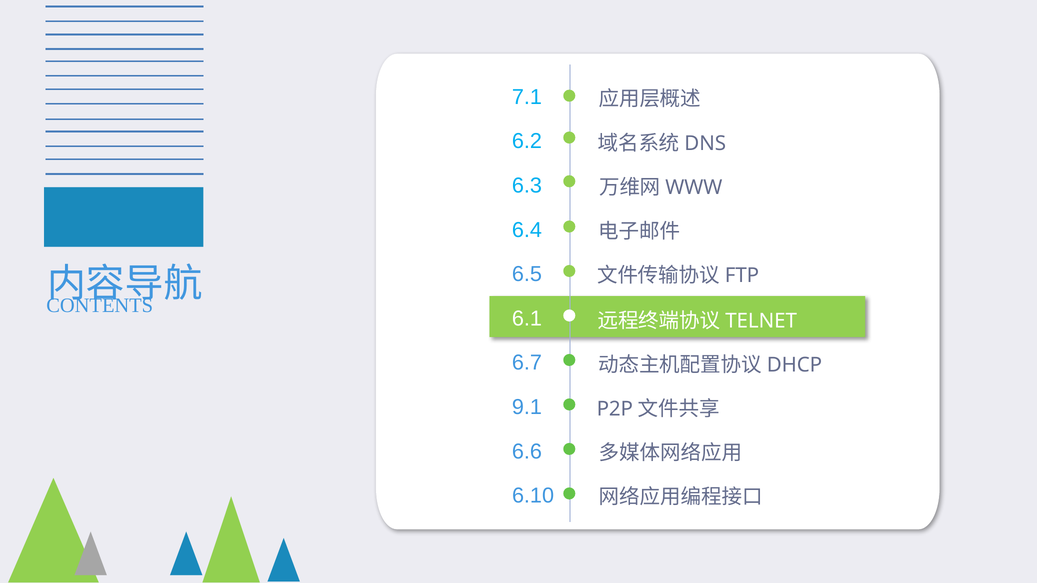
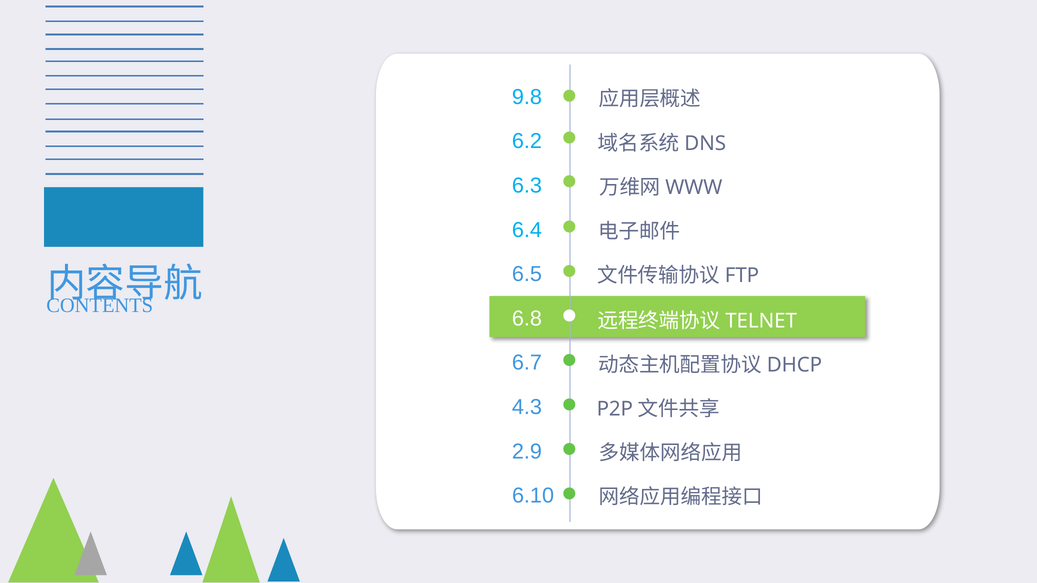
7.1: 7.1 -> 9.8 (527, 97)
6.1: 6.1 -> 6.8 (527, 319)
9.1: 9.1 -> 4.3 (527, 407)
6.6: 6.6 -> 2.9 (527, 451)
